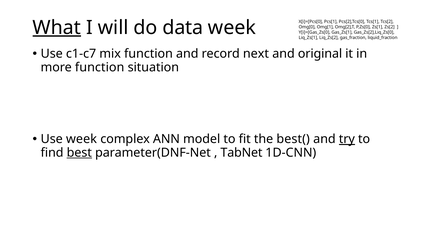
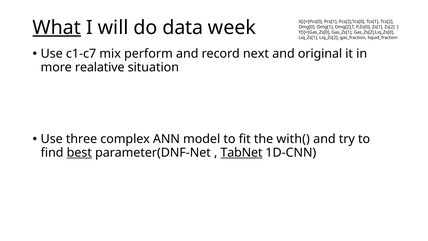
mix function: function -> perform (148, 54)
more function: function -> realative (100, 67)
Use week: week -> three (82, 139)
best(: best( -> with( (293, 139)
try underline: present -> none (347, 139)
TabNet underline: none -> present (241, 152)
